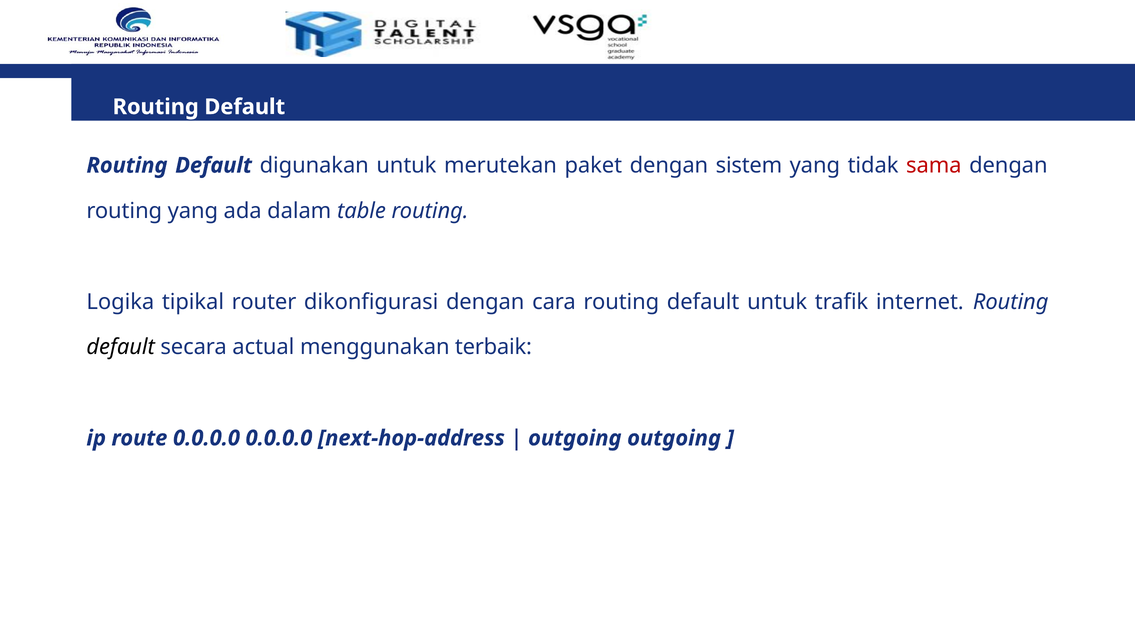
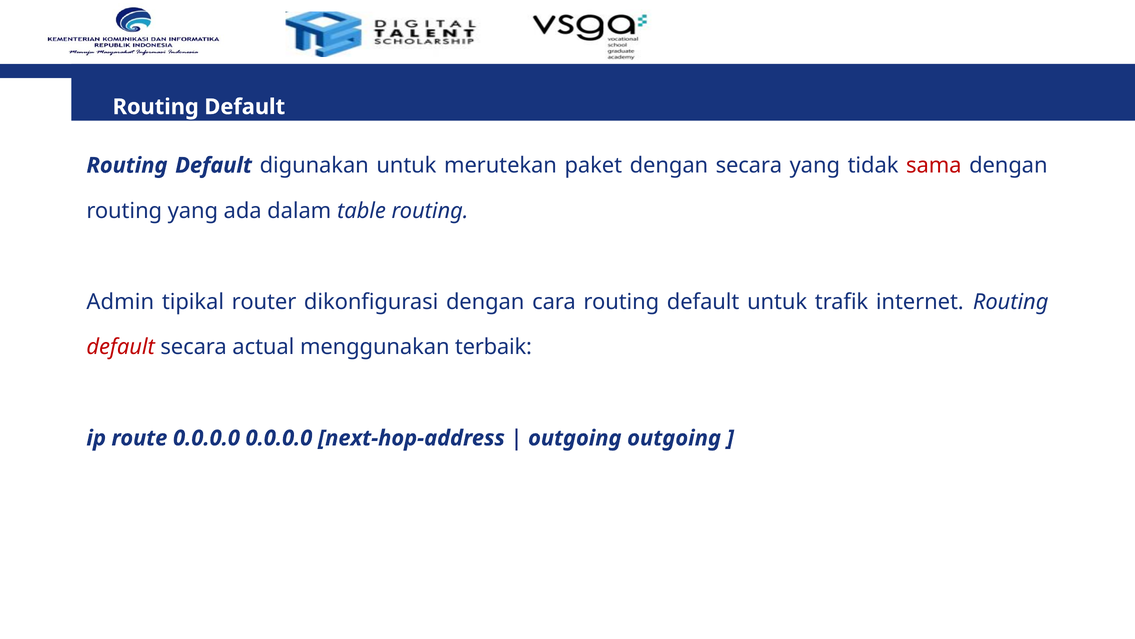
dengan sistem: sistem -> secara (749, 165)
Logika: Logika -> Admin (120, 302)
default colour: black -> red (121, 347)
